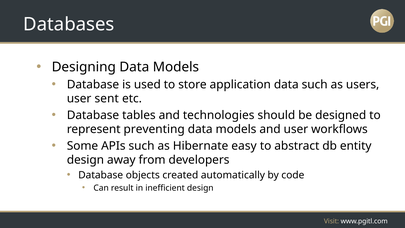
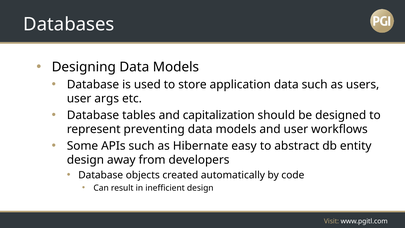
sent: sent -> args (107, 99)
technologies: technologies -> capitalization (219, 115)
